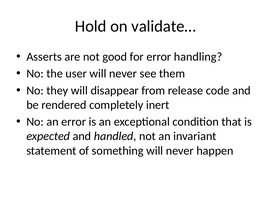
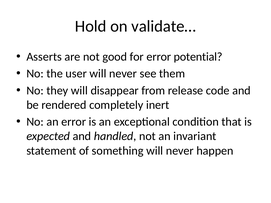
handling: handling -> potential (198, 57)
